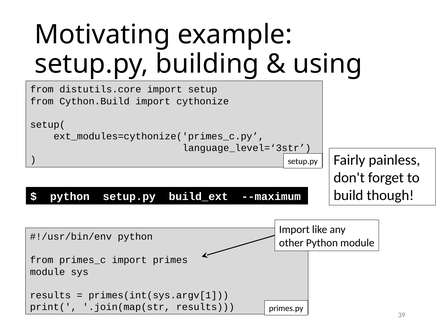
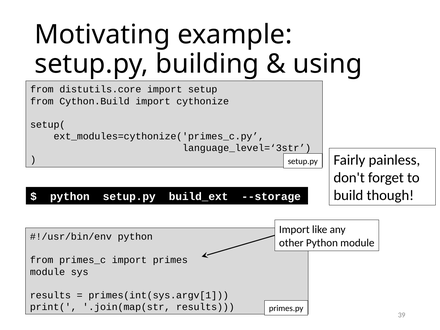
--maximum: --maximum -> --storage (271, 197)
